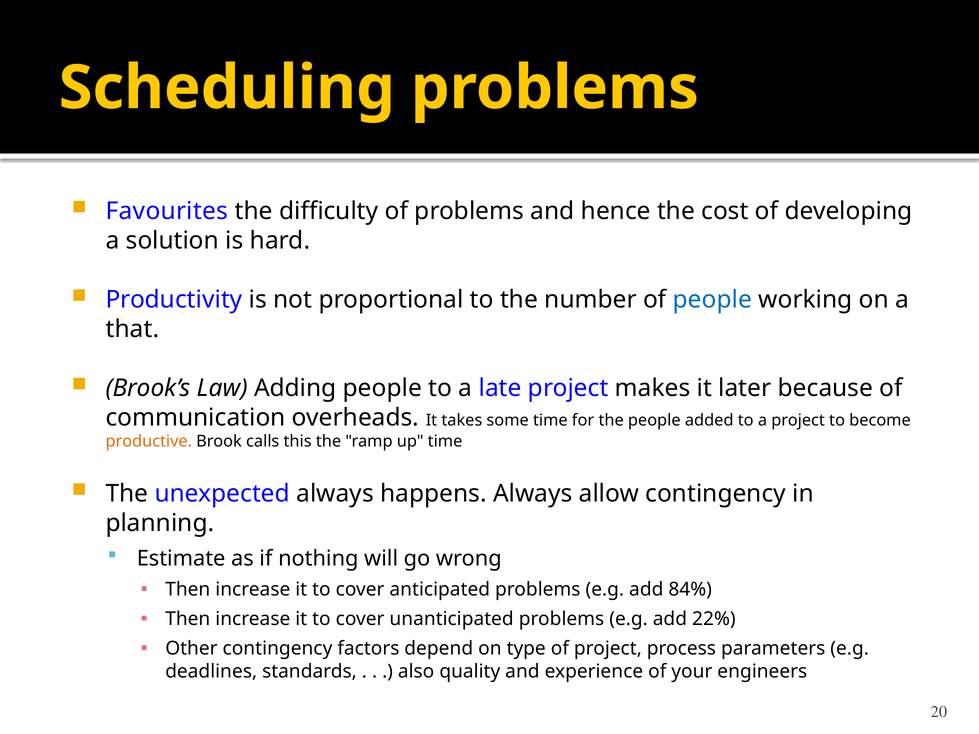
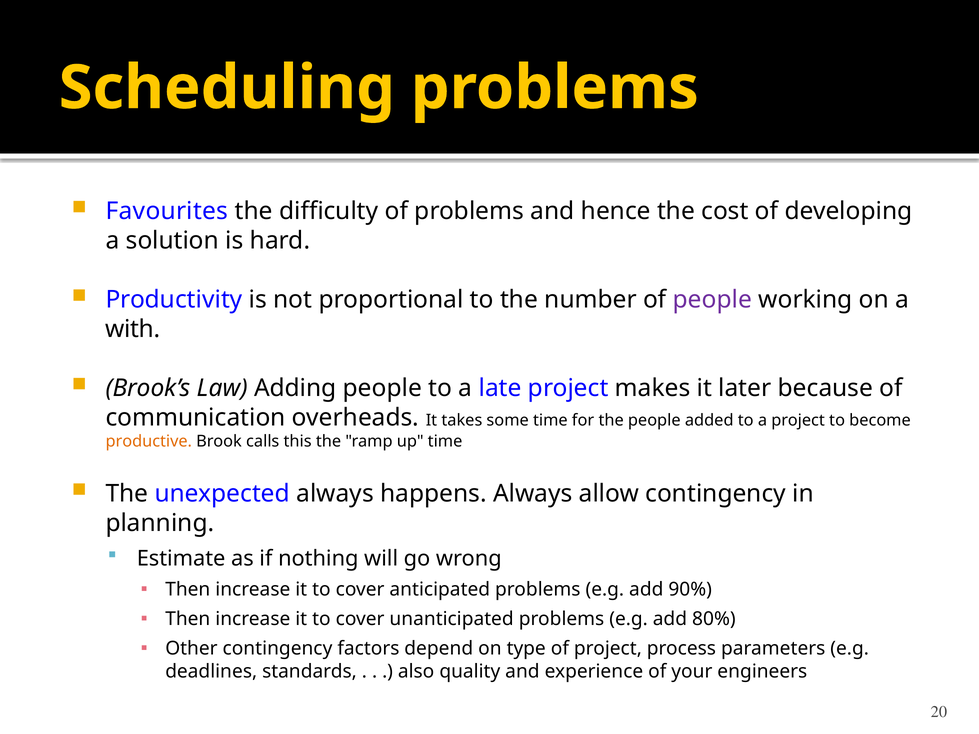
people colour: blue -> purple (712, 300)
that: that -> with (133, 329)
84%: 84% -> 90% (690, 590)
22%: 22% -> 80% (714, 620)
